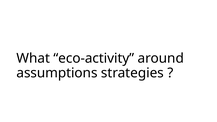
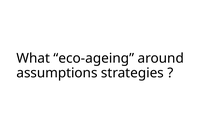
eco-activity: eco-activity -> eco-ageing (94, 58)
